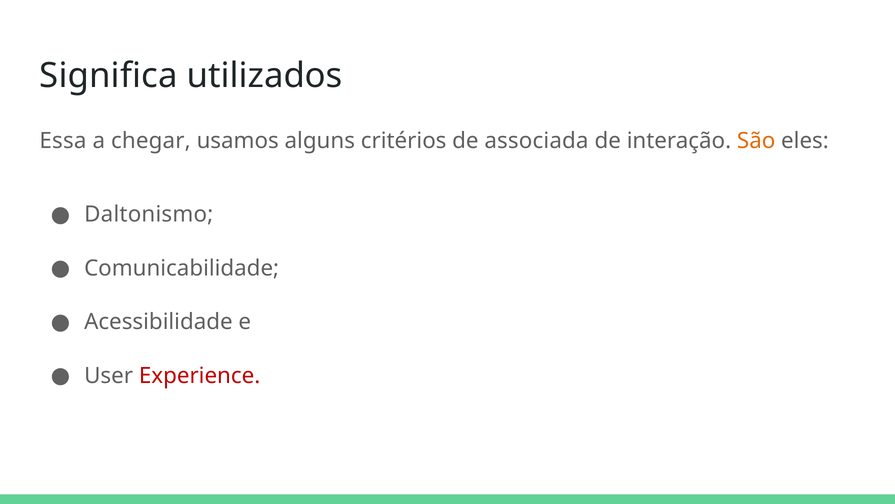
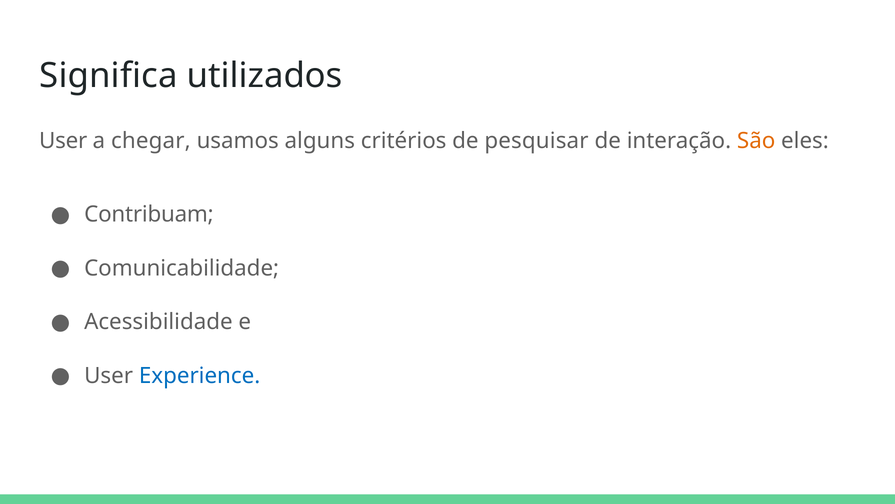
Essa: Essa -> User (63, 141)
associada: associada -> pesquisar (536, 141)
Daltonismo: Daltonismo -> Contribuam (149, 214)
Experience colour: red -> blue (200, 375)
